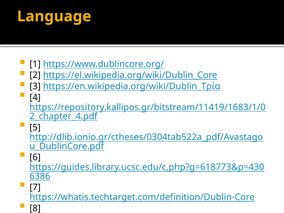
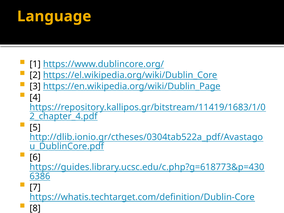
https://en.wikipedia.org/wiki/Dublin_Τρία: https://en.wikipedia.org/wiki/Dublin_Τρία -> https://en.wikipedia.org/wiki/Dublin_Page (132, 86)
